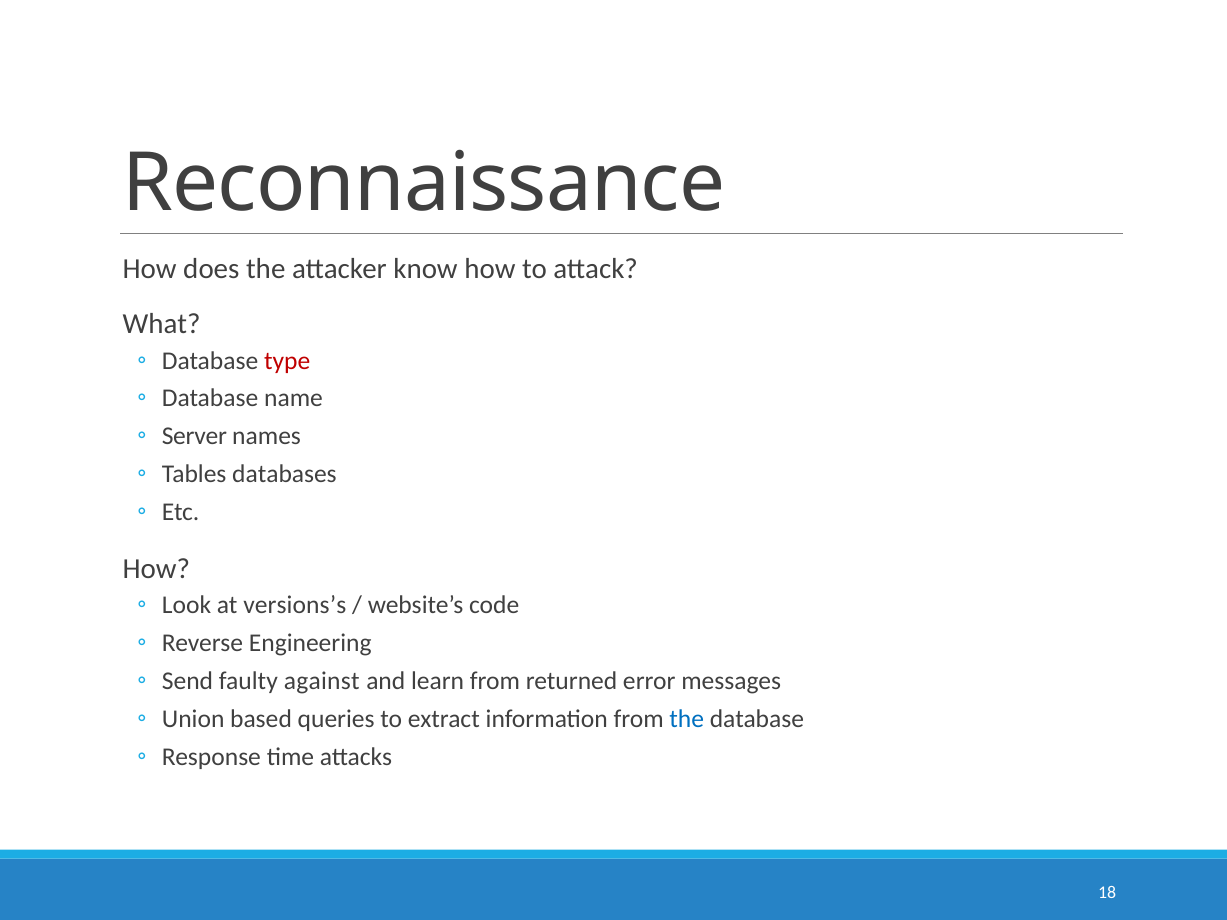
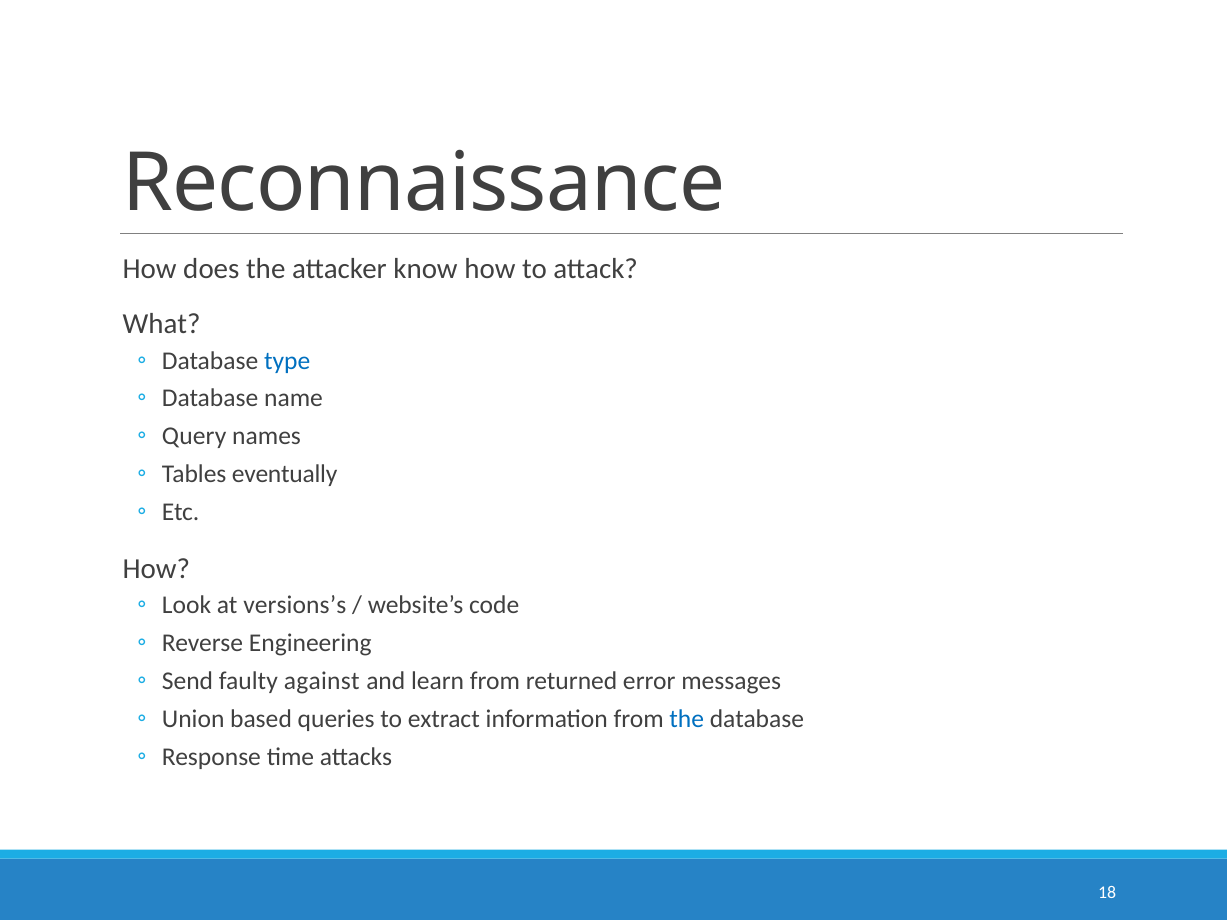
type colour: red -> blue (287, 361)
Server: Server -> Query (194, 437)
databases: databases -> eventually (285, 474)
